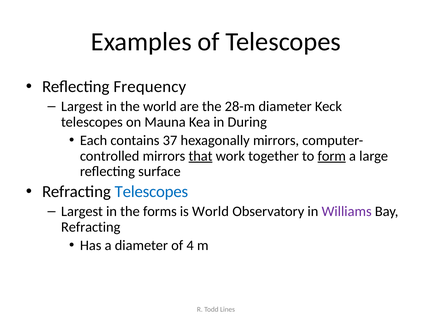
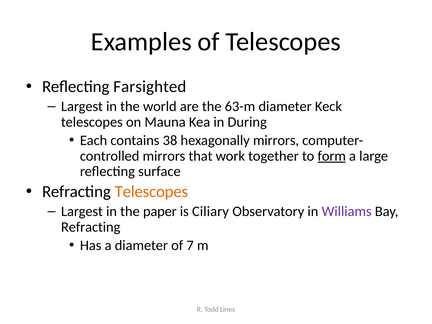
Frequency: Frequency -> Farsighted (150, 87)
28-m: 28-m -> 63-m (240, 106)
37: 37 -> 38 (170, 140)
that underline: present -> none (200, 156)
Telescopes colour: blue -> orange (151, 192)
forms: forms -> paper (160, 211)
is World: World -> Ciliary (210, 211)
4: 4 -> 7 (190, 245)
